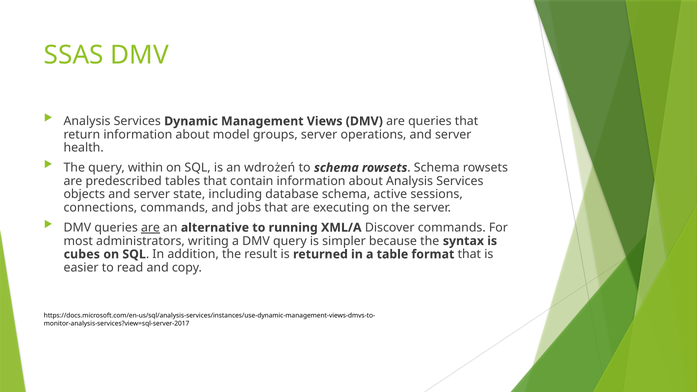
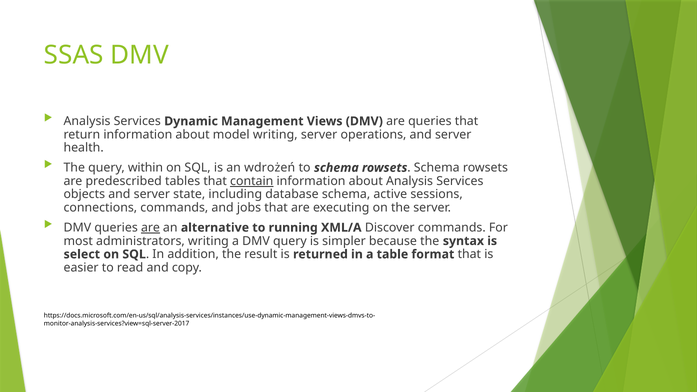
model groups: groups -> writing (275, 135)
contain underline: none -> present (252, 181)
cubes: cubes -> select (82, 254)
